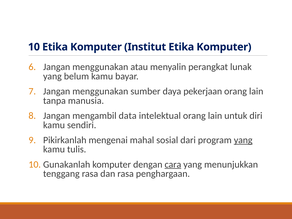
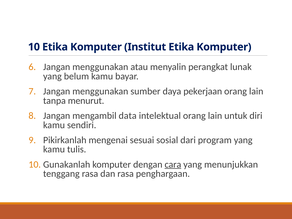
manusia: manusia -> menurut (86, 101)
mahal: mahal -> sesuai (142, 140)
yang underline: present -> none (243, 140)
